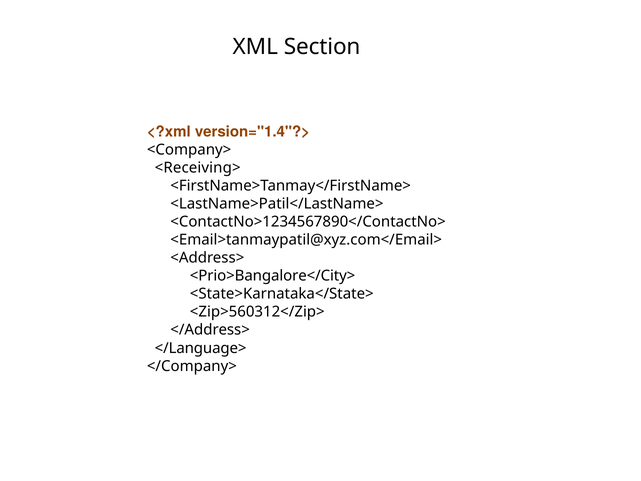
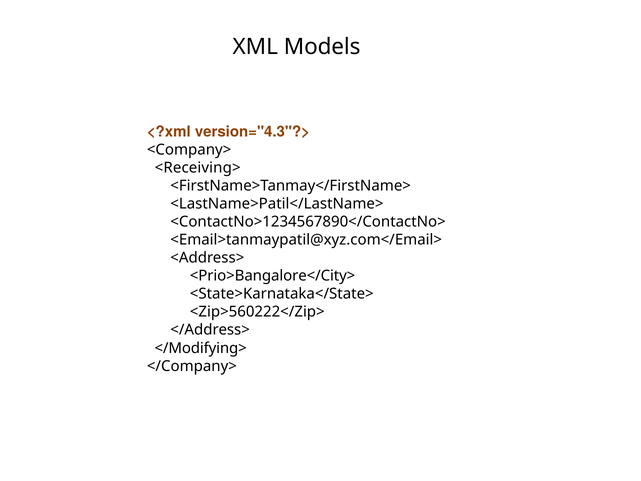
Section: Section -> Models (322, 47)
version="1.4"?>: version="1.4"?> -> version="4.3"?> (252, 132)
<Zip>560312</Zip>: <Zip>560312</Zip> -> <Zip>560222</Zip> (257, 312)
</Language>: </Language> -> </Modifying> (201, 348)
